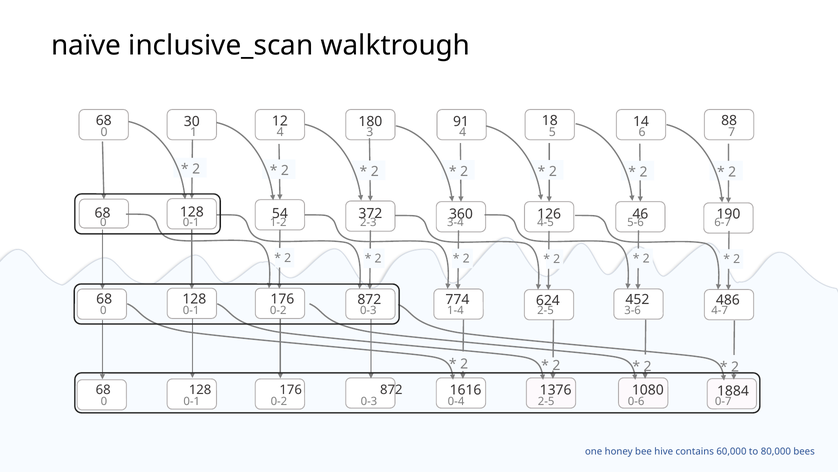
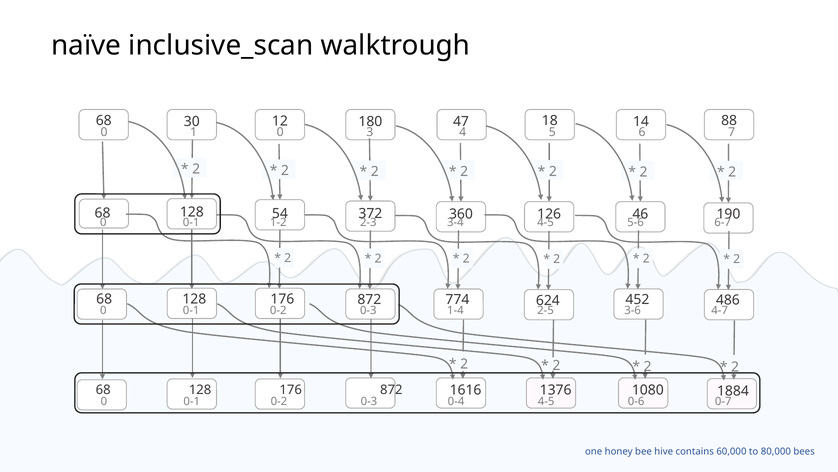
91: 91 -> 47 (461, 121)
1 4: 4 -> 0 (280, 132)
0-4 2-5: 2-5 -> 4-5 (546, 401)
